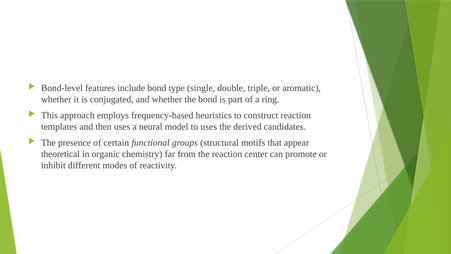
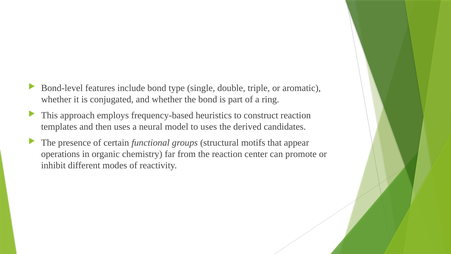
theoretical: theoretical -> operations (60, 154)
